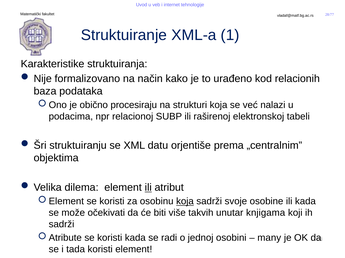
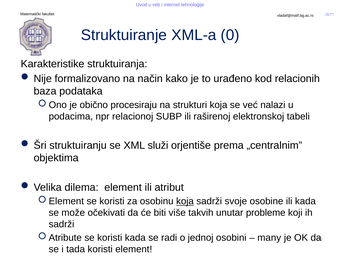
1: 1 -> 0 (230, 35)
datu: datu -> služi (158, 146)
ili underline: present -> none (148, 188)
knjigama: knjigama -> probleme (266, 213)
